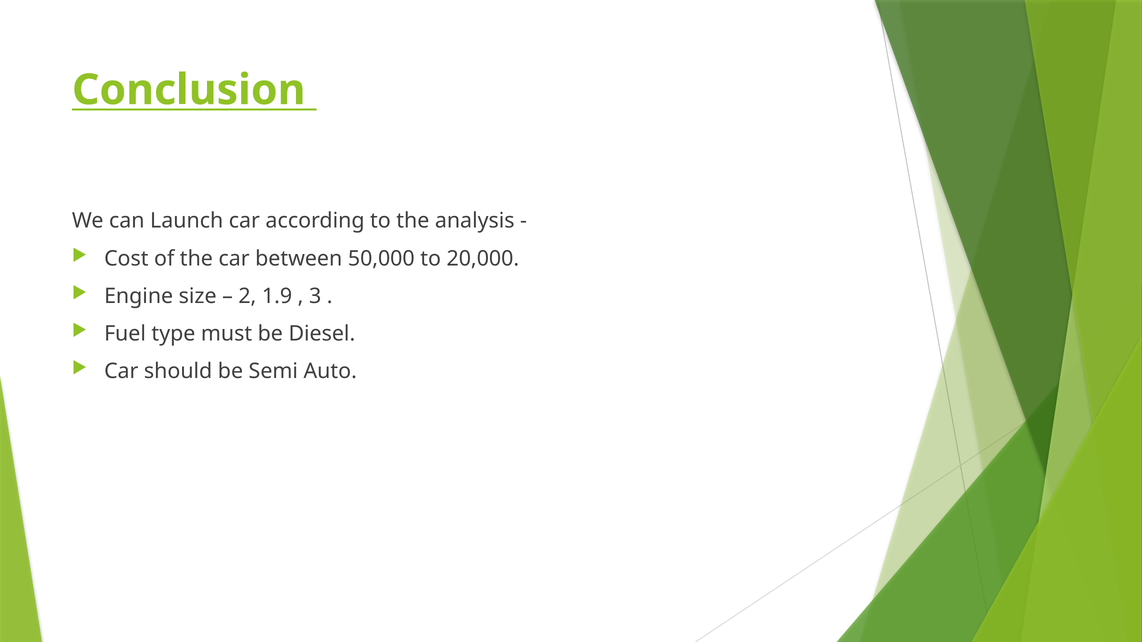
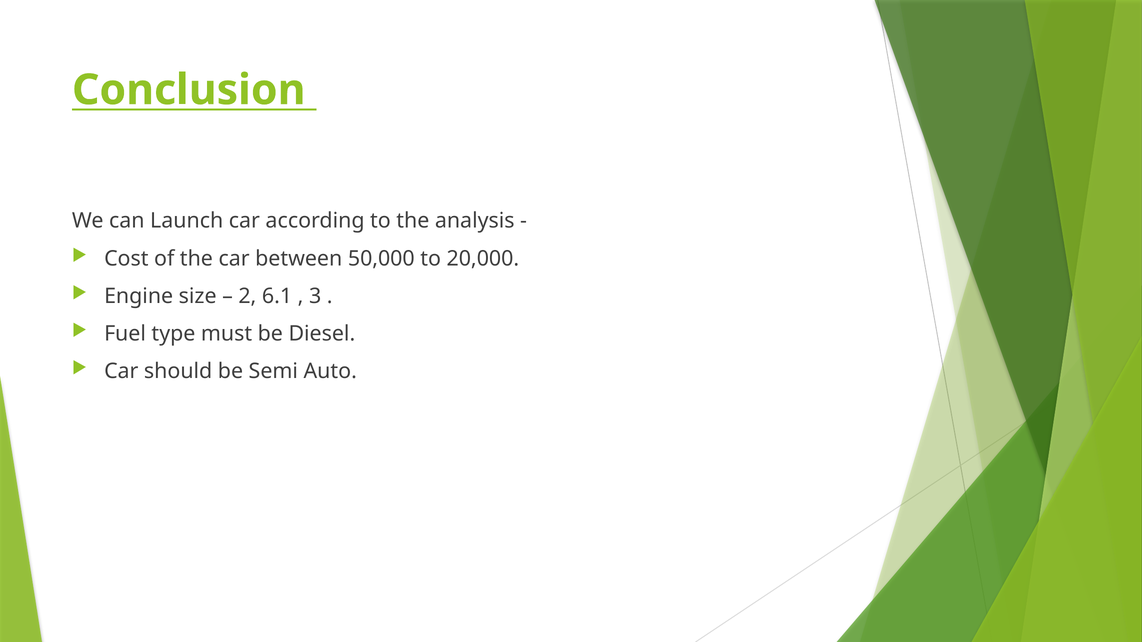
1.9: 1.9 -> 6.1 (277, 296)
